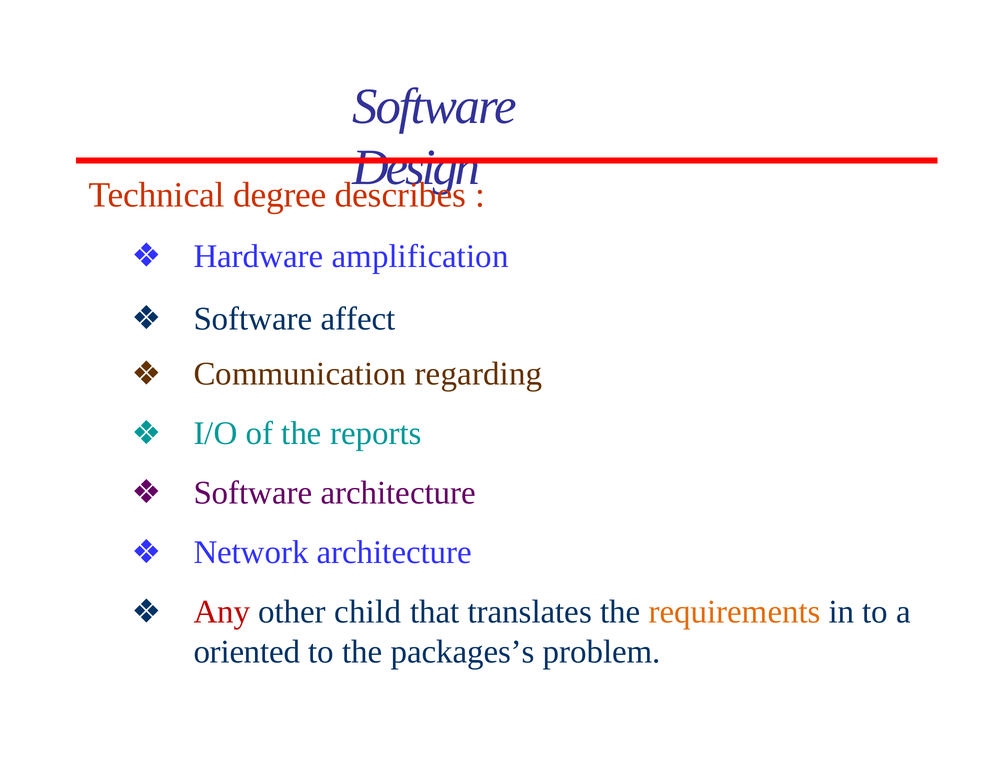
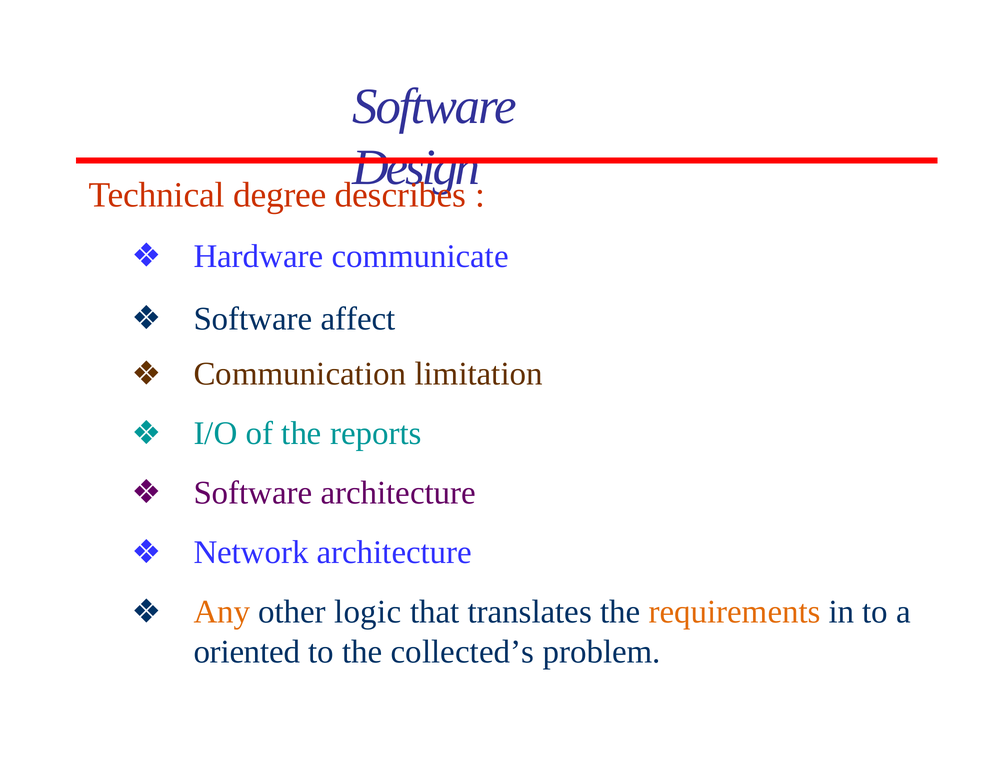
amplification: amplification -> communicate (420, 256)
regarding: regarding -> limitation (479, 374)
Any colour: red -> orange (222, 612)
child: child -> logic (368, 612)
packages’s: packages’s -> collected’s (463, 652)
